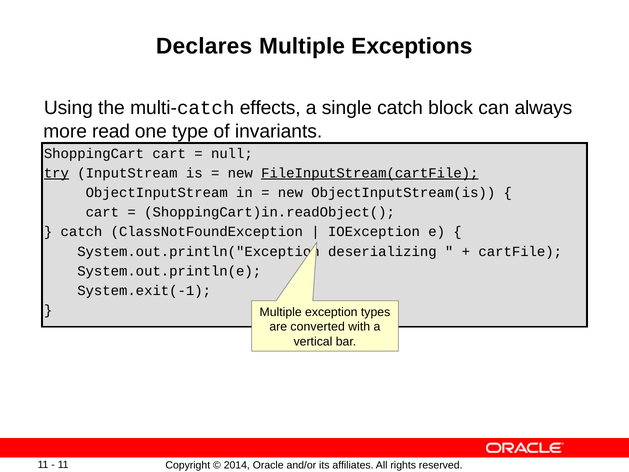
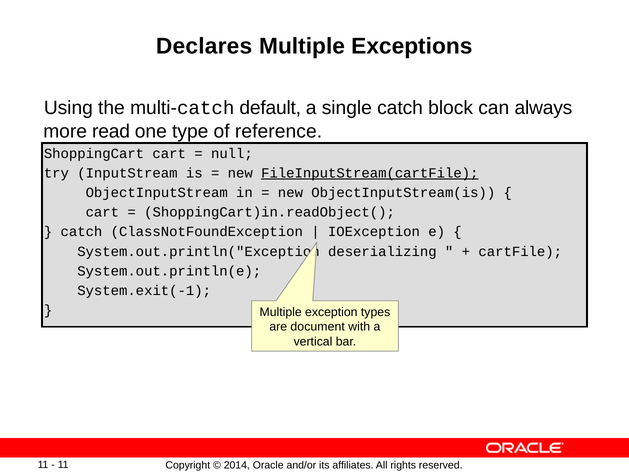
effects: effects -> default (270, 108)
invariants: invariants -> reference (279, 131)
try underline: present -> none (56, 173)
converted: converted -> document (318, 327)
